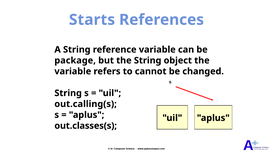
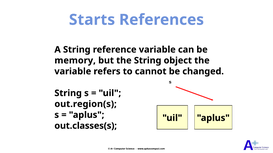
package: package -> memory (75, 61)
out.calling(s: out.calling(s -> out.region(s (86, 104)
